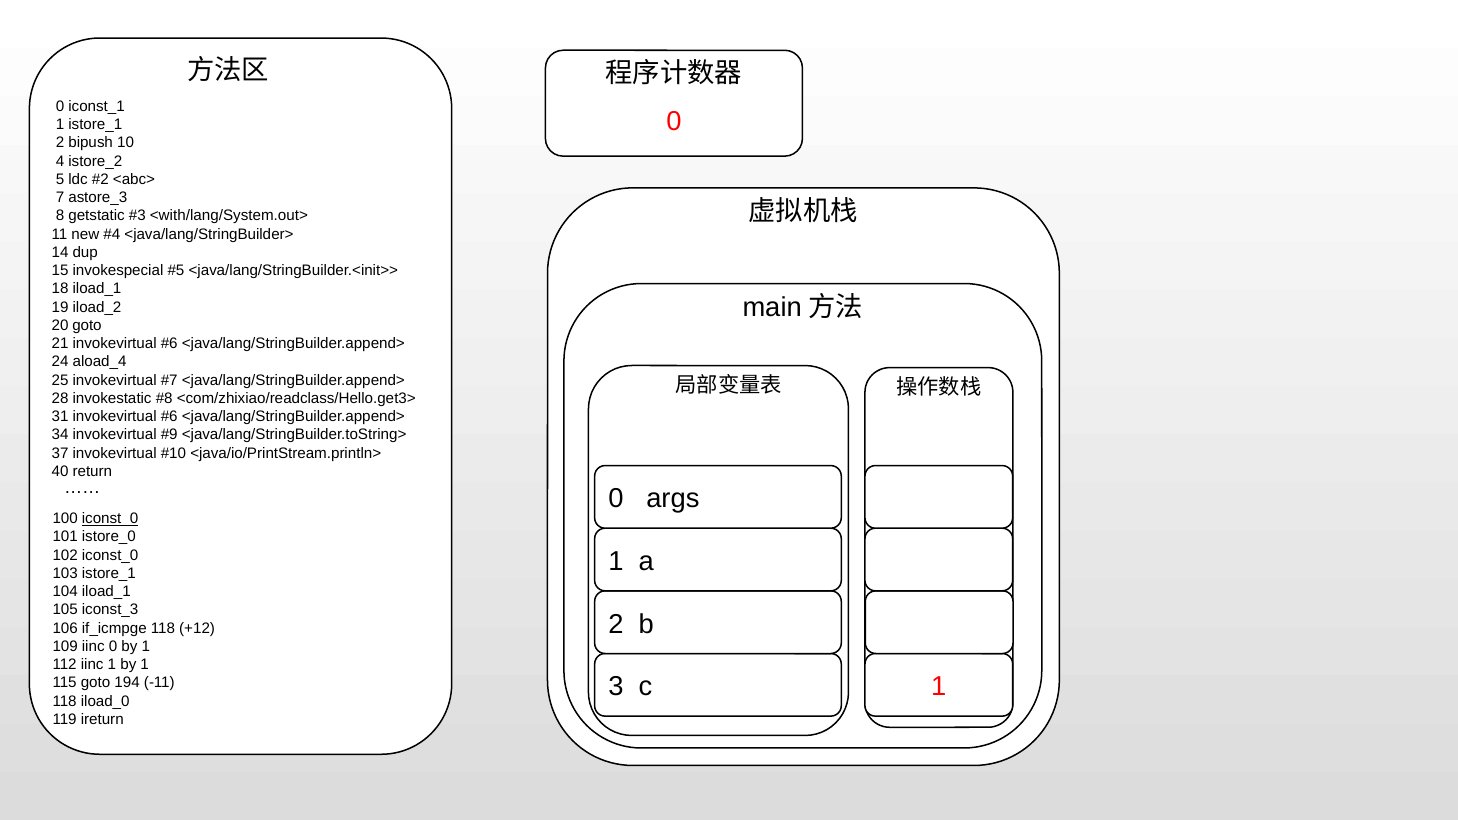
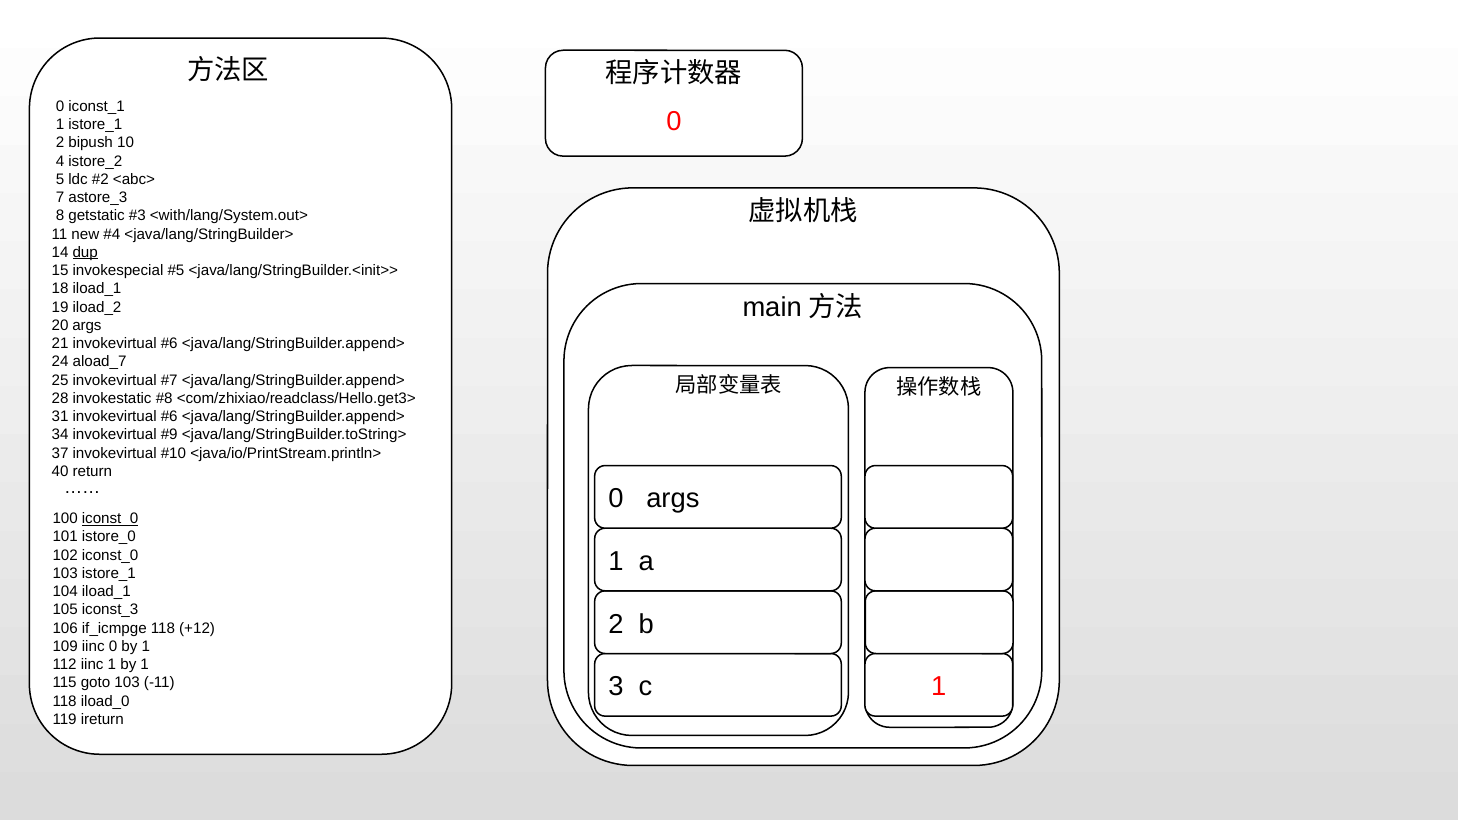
dup underline: none -> present (85, 252)
20 goto: goto -> args (87, 325)
aload_4: aload_4 -> aload_7 (100, 362)
goto 194: 194 -> 103 (127, 683)
